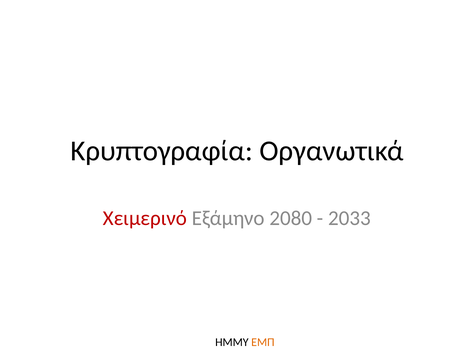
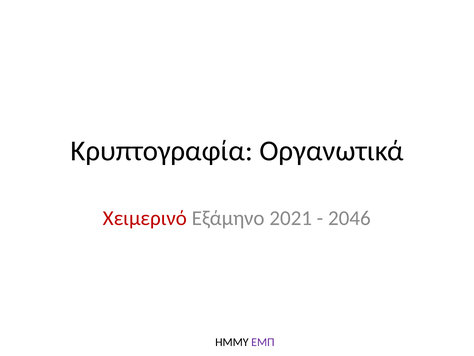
2080: 2080 -> 2021 (291, 218)
2033: 2033 -> 2046 (350, 218)
ΕΜΠ colour: orange -> purple (263, 342)
